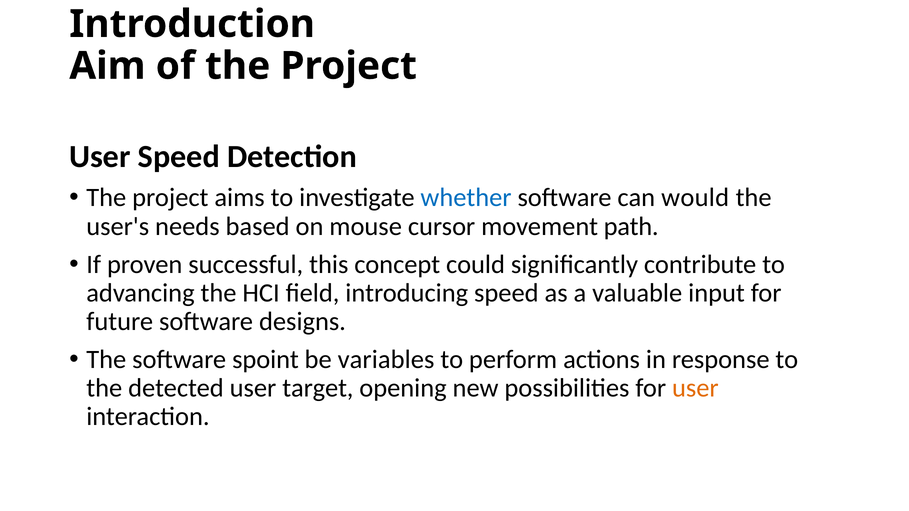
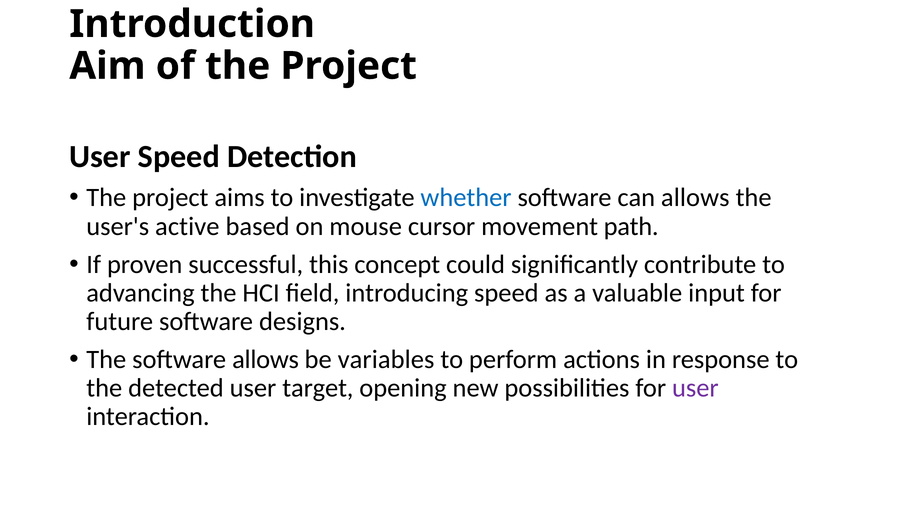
can would: would -> allows (695, 198)
needs: needs -> active (187, 226)
software spoint: spoint -> allows (266, 360)
user colour: orange -> purple (695, 388)
